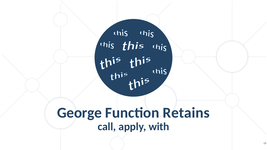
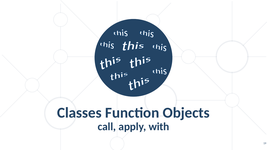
George: George -> Classes (79, 113)
Retains: Retains -> Objects (186, 113)
